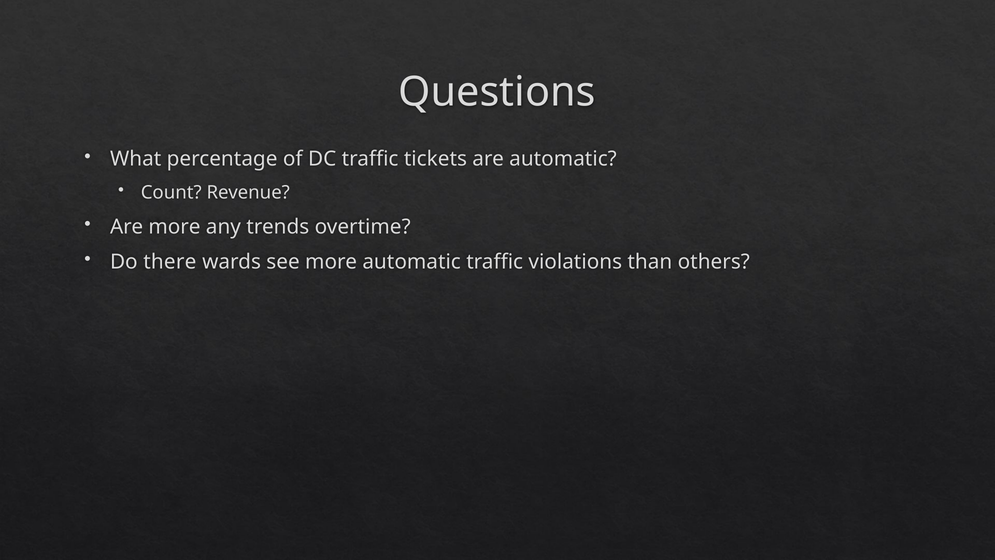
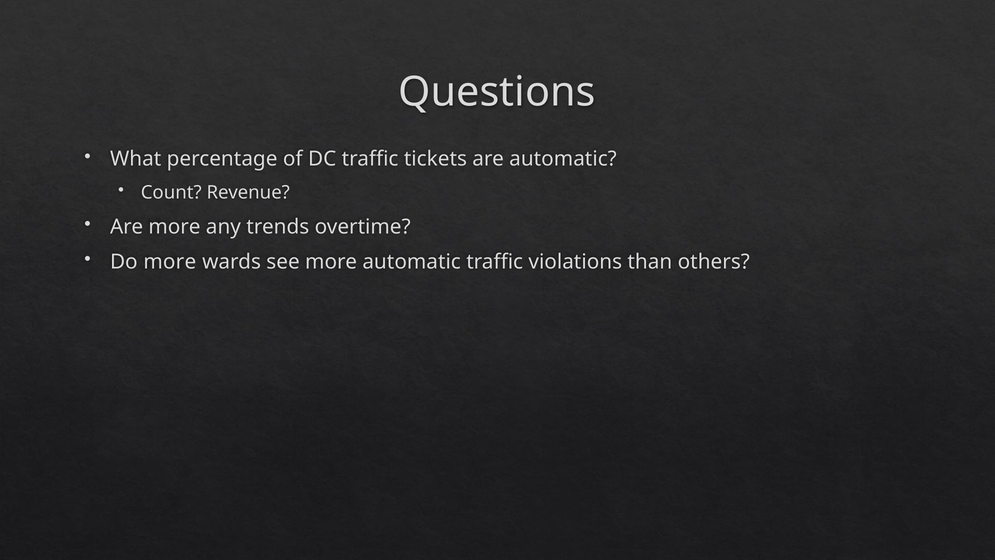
Do there: there -> more (170, 262)
